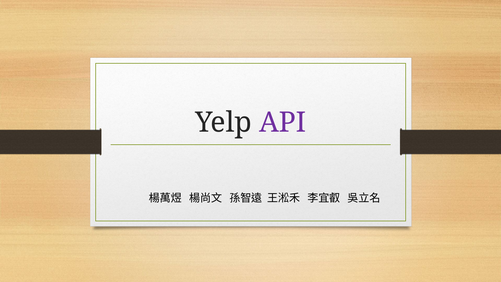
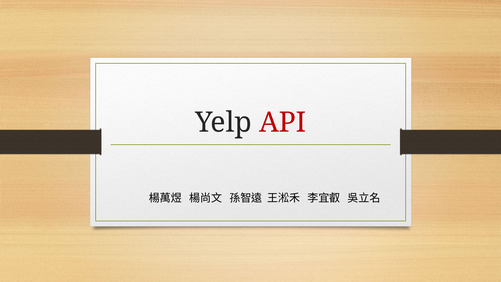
API colour: purple -> red (283, 122)
